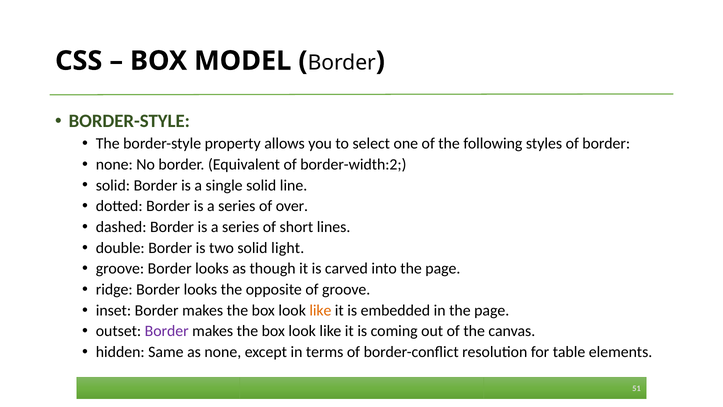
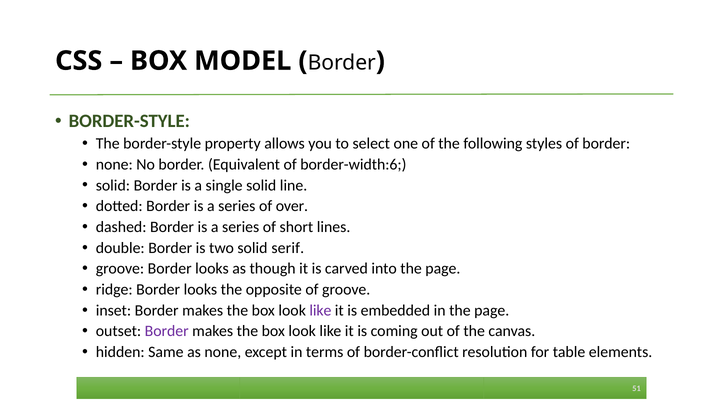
border-width:2: border-width:2 -> border-width:6 (353, 164)
light: light -> serif (288, 248)
like colour: orange -> purple (320, 310)
